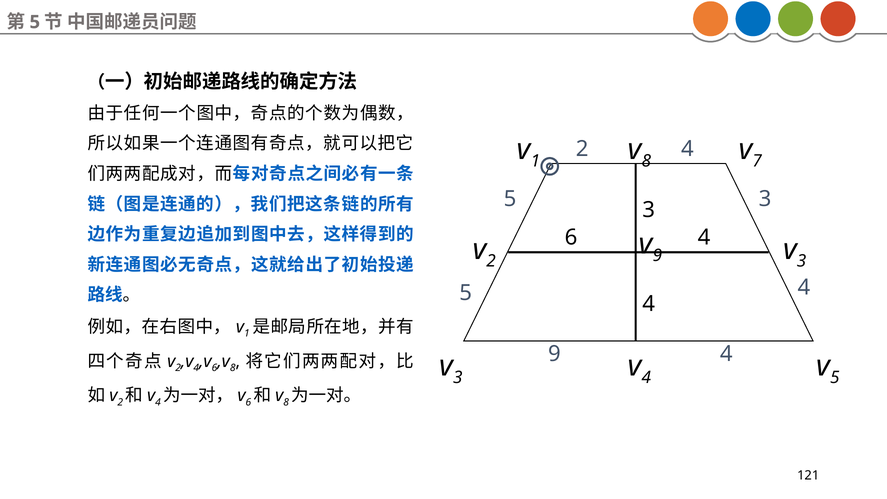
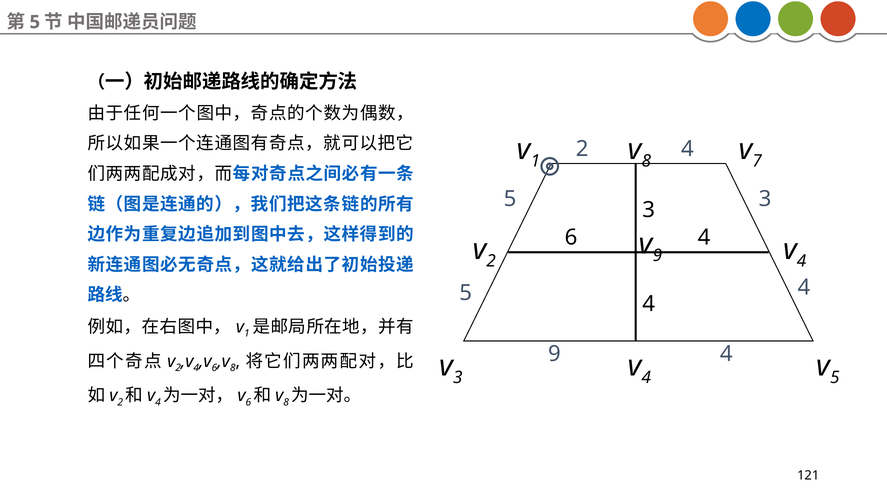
3: 3 -> 4 (802, 261)
